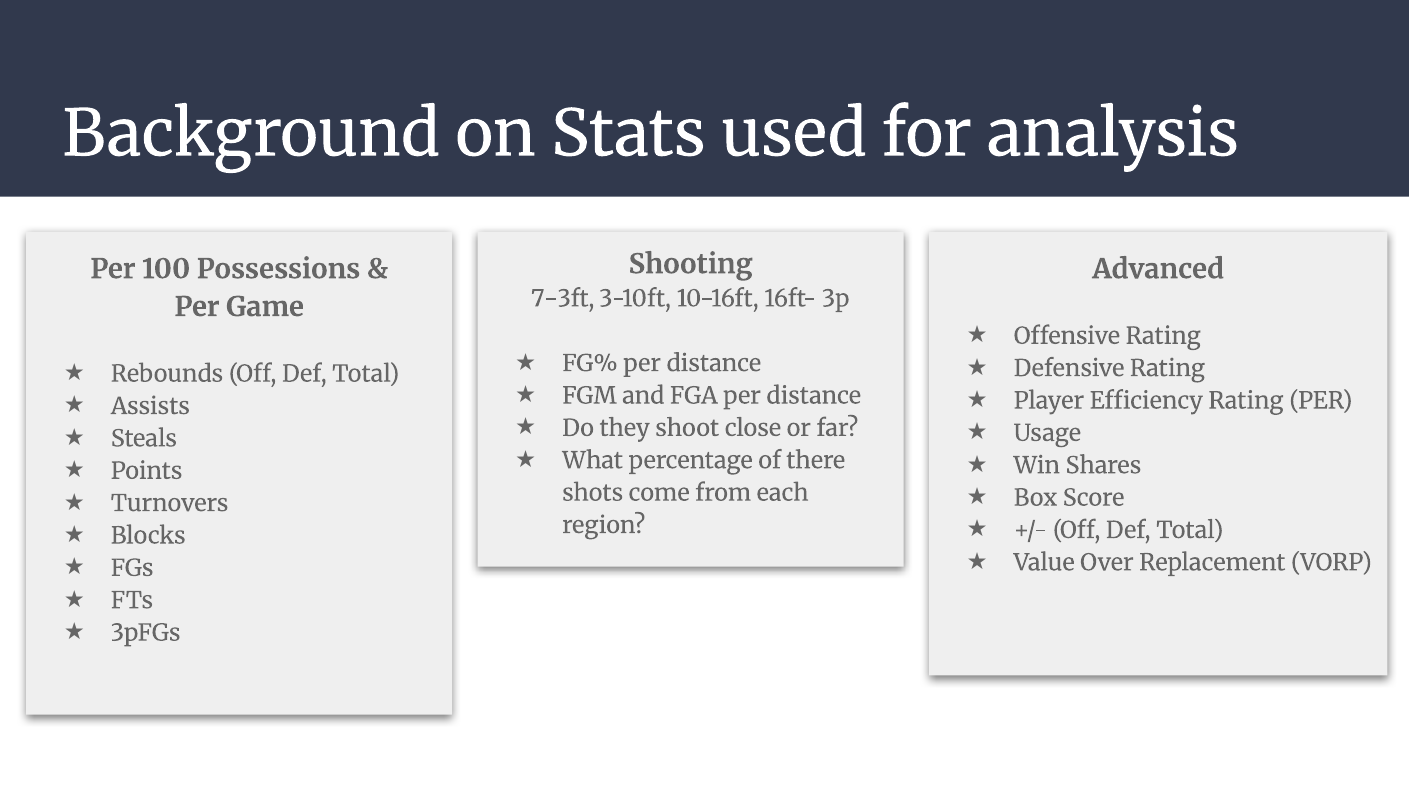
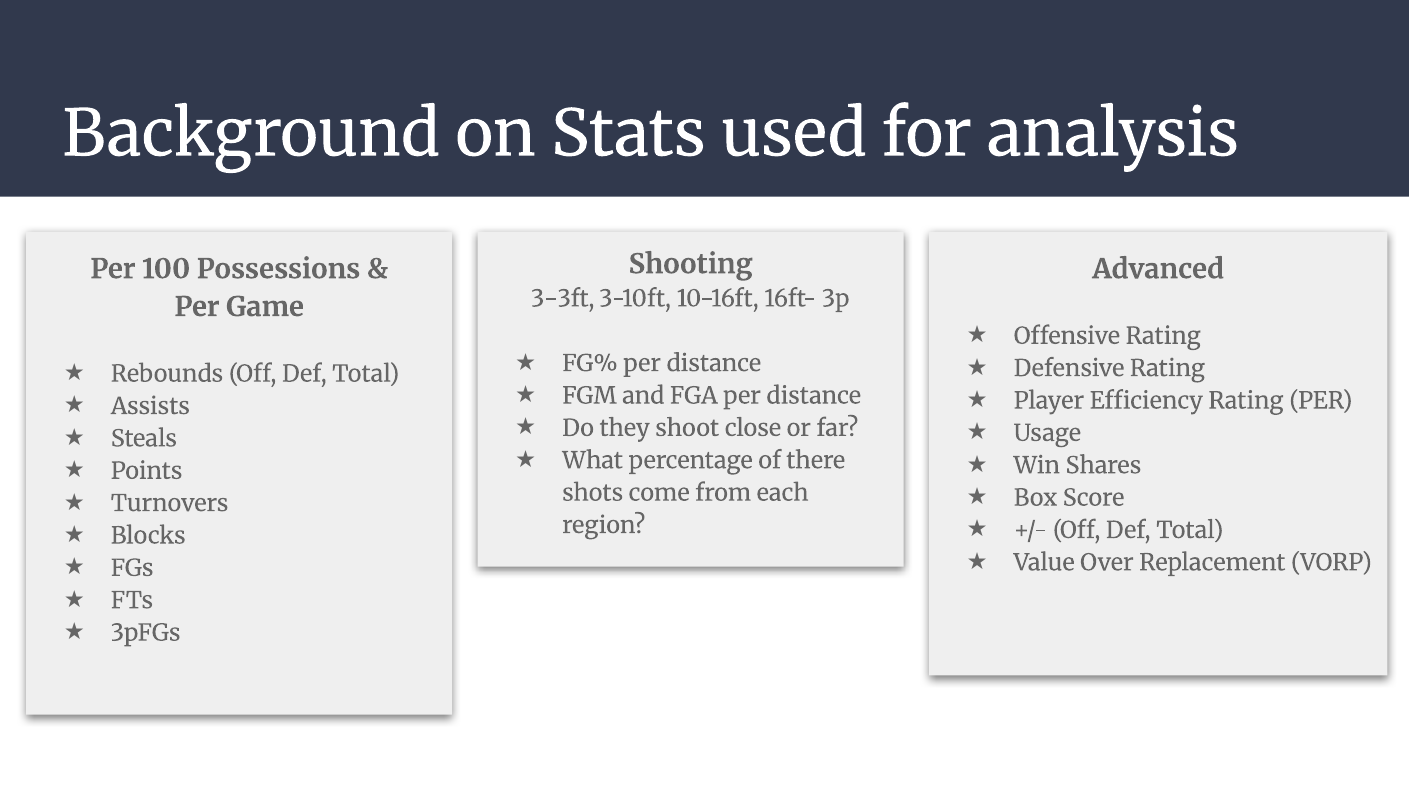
7-3ft: 7-3ft -> 3-3ft (563, 299)
